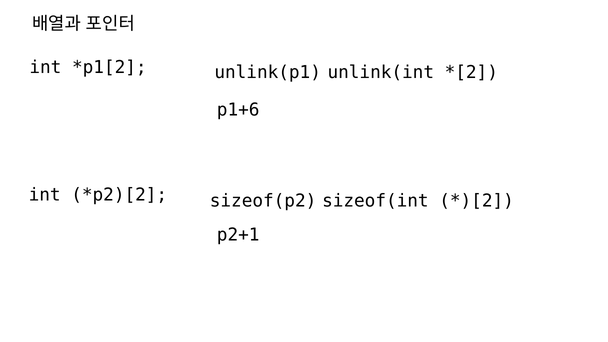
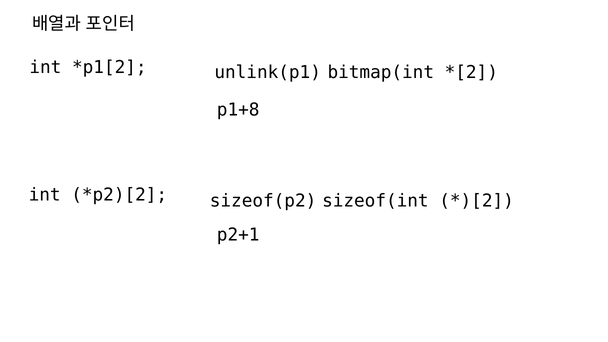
unlink(int: unlink(int -> bitmap(int (381, 72)
p1+6: p1+6 -> p1+8 (238, 110)
